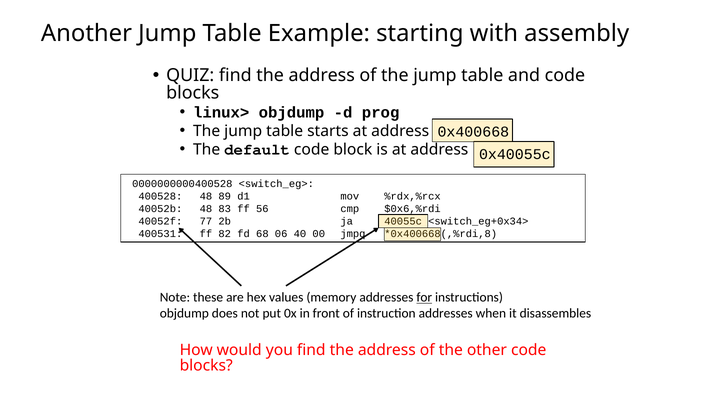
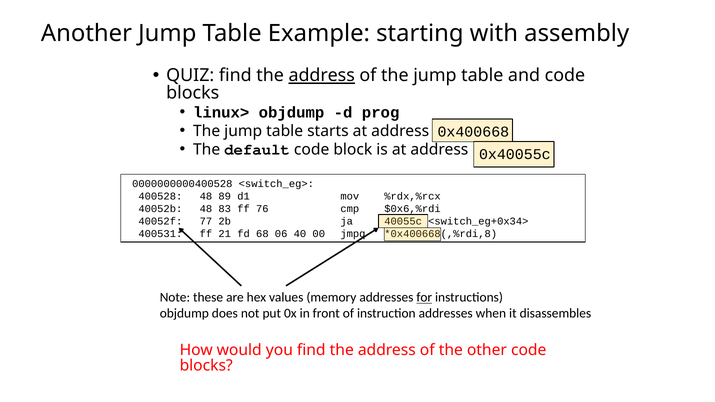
address underline: none -> present (322, 76)
56: 56 -> 76 (262, 209)
82: 82 -> 21 (225, 234)
